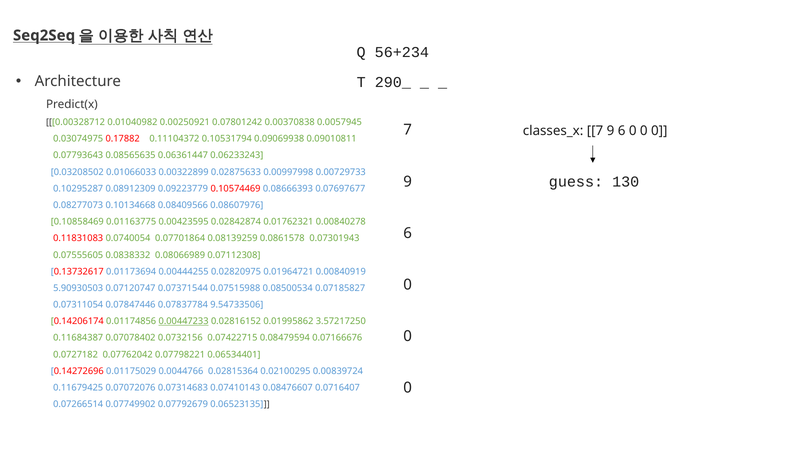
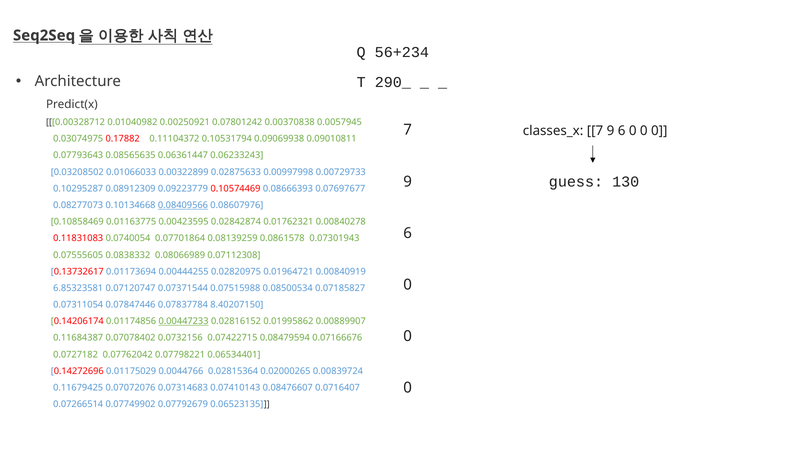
0.08409566 underline: none -> present (183, 205)
5.90930503: 5.90930503 -> 6.85323581 (78, 288)
9.54733506: 9.54733506 -> 8.40207150 (237, 305)
3.57217250: 3.57217250 -> 0.00889907 (341, 321)
0.02100295: 0.02100295 -> 0.02000265 (285, 371)
